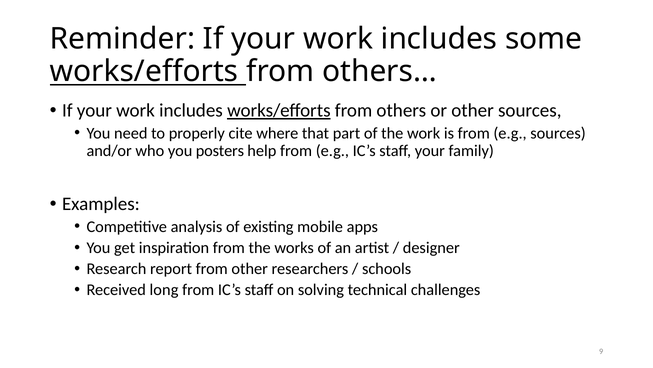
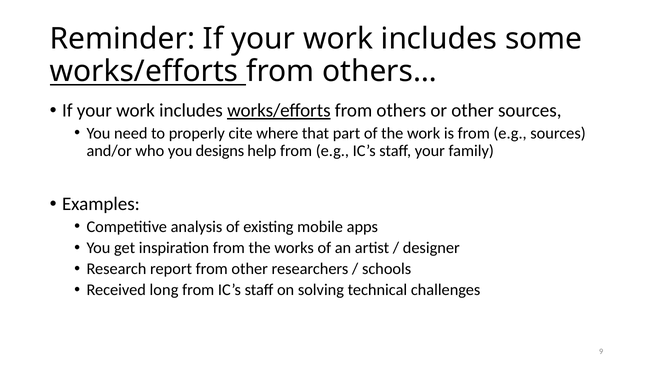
posters: posters -> designs (220, 151)
